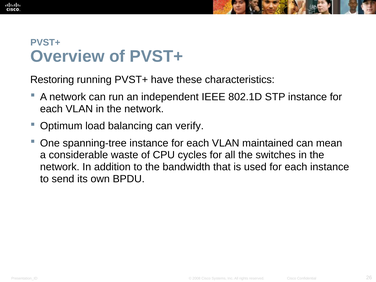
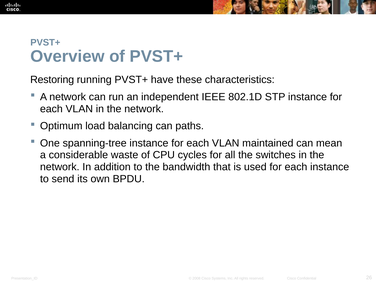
verify: verify -> paths (190, 126)
